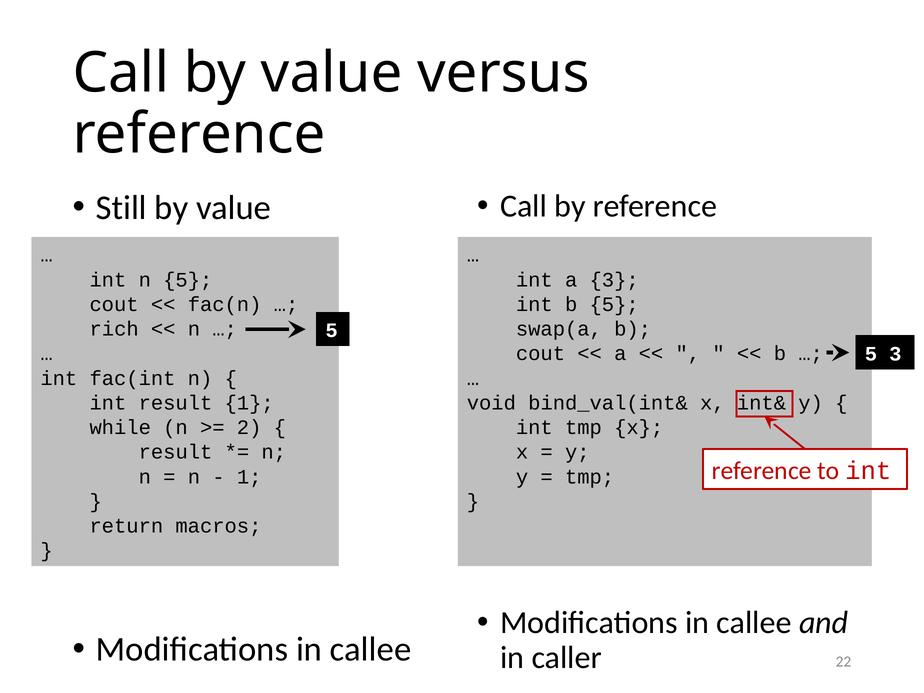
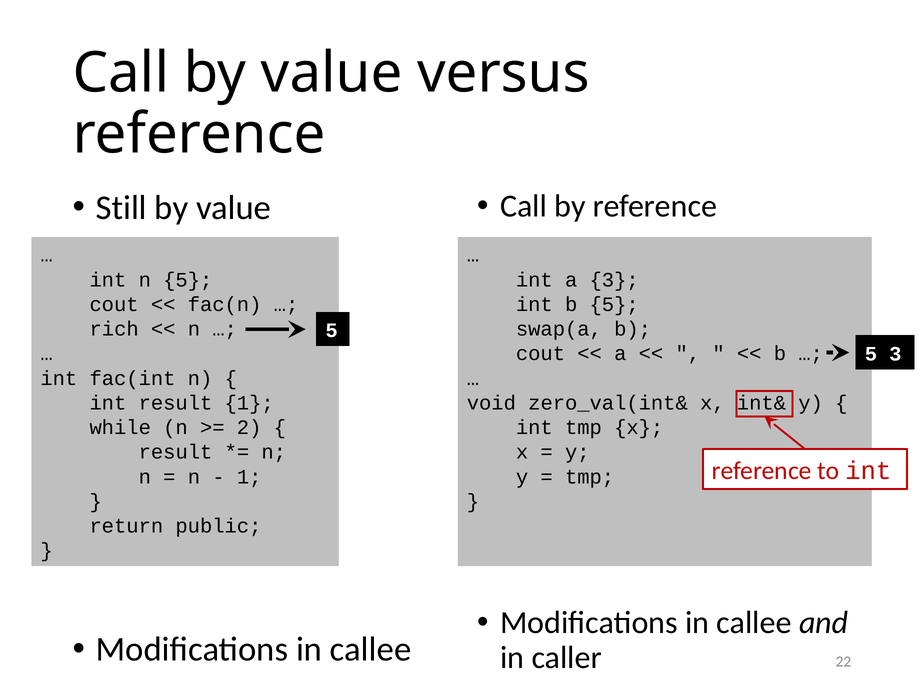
bind_val(int&: bind_val(int& -> zero_val(int& (608, 403)
macros: macros -> public (218, 526)
